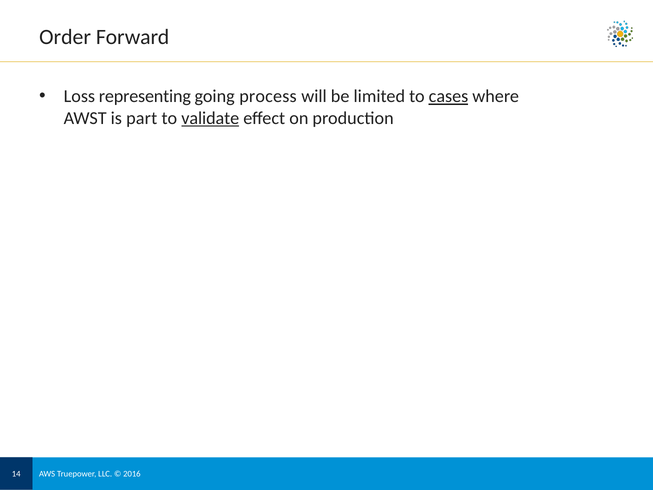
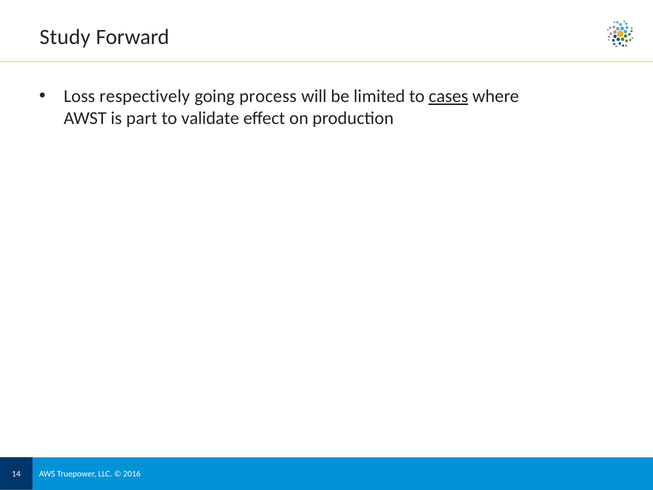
Order: Order -> Study (65, 37)
representing: representing -> respectively (145, 96)
validate underline: present -> none (210, 118)
